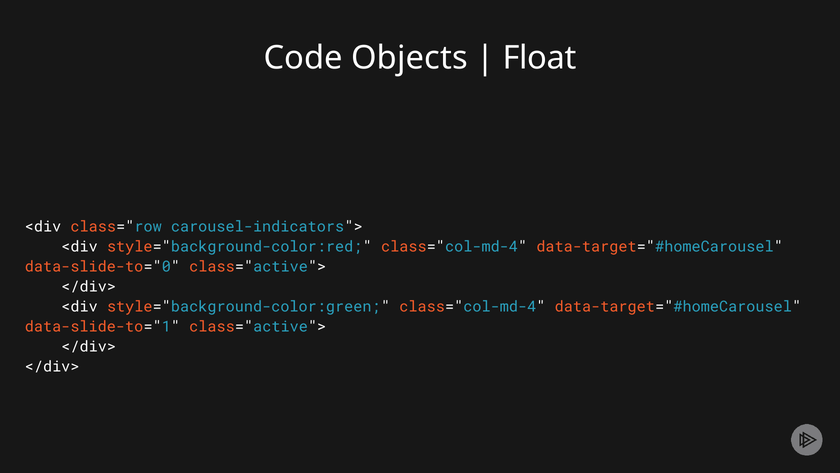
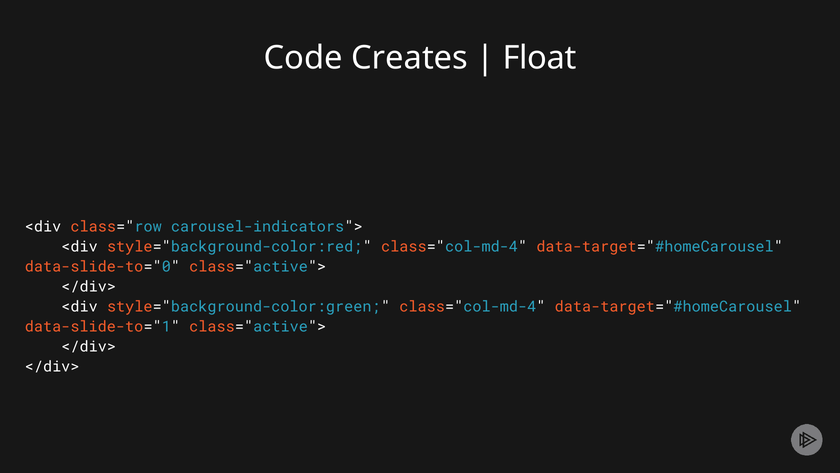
Objects: Objects -> Creates (410, 58)
